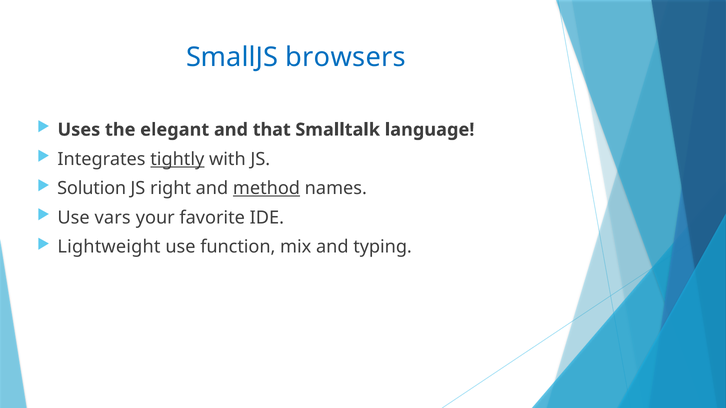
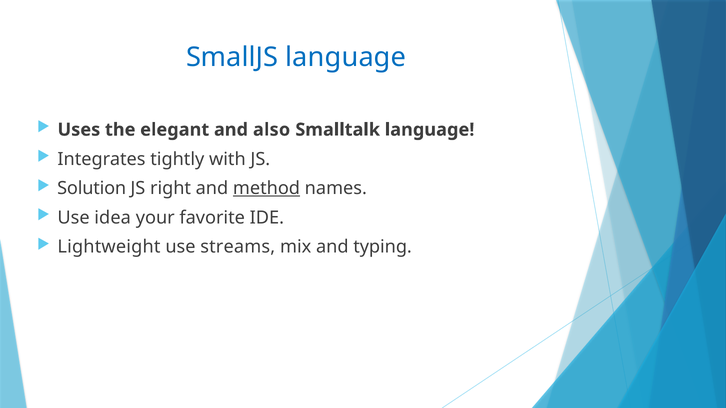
SmallJS browsers: browsers -> language (346, 57)
that: that -> also (272, 130)
tightly underline: present -> none (177, 159)
vars: vars -> idea (113, 218)
function: function -> streams (238, 247)
